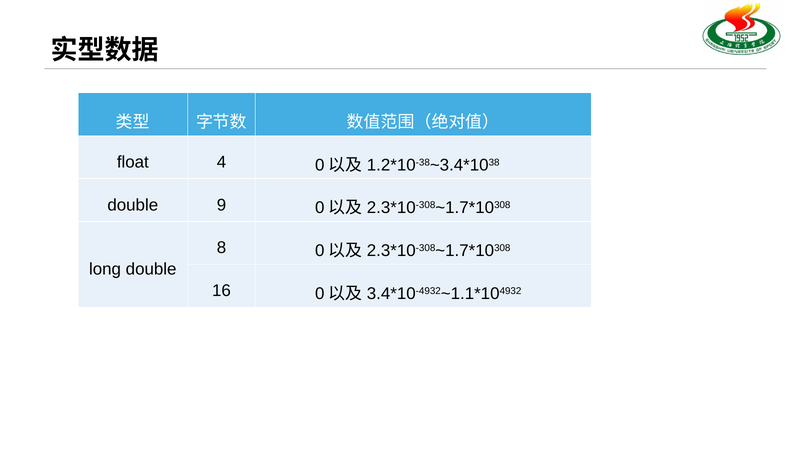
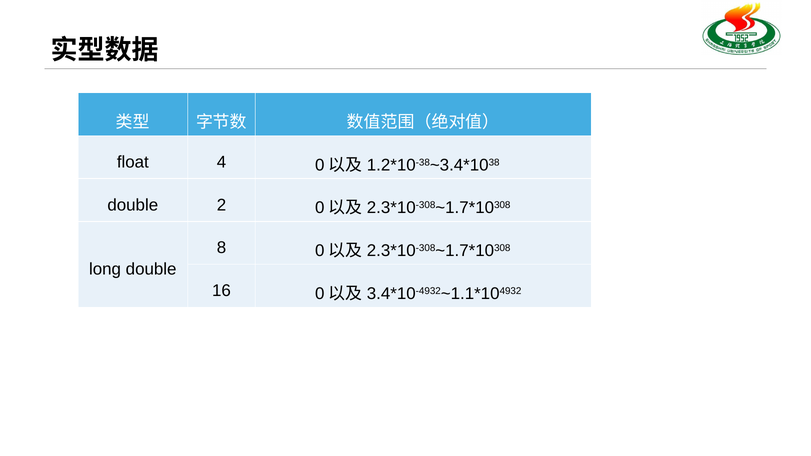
9: 9 -> 2 (221, 205)
